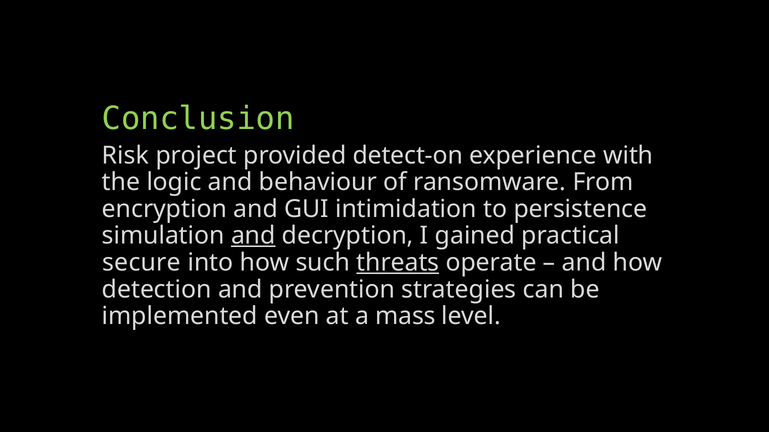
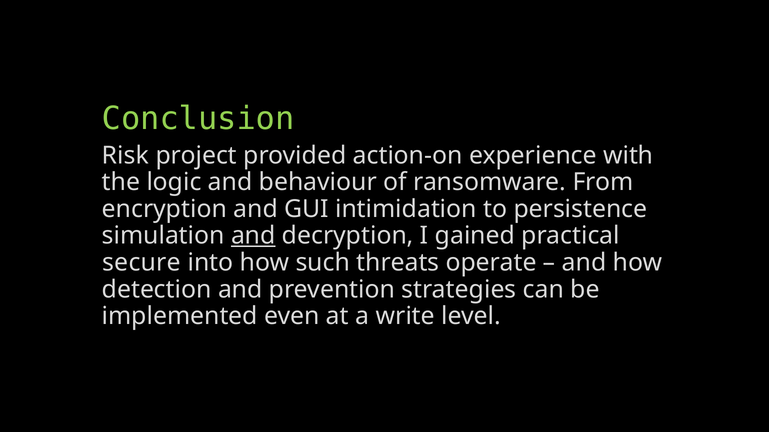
detect-on: detect-on -> action-on (408, 156)
threats underline: present -> none (398, 263)
mass: mass -> write (405, 317)
